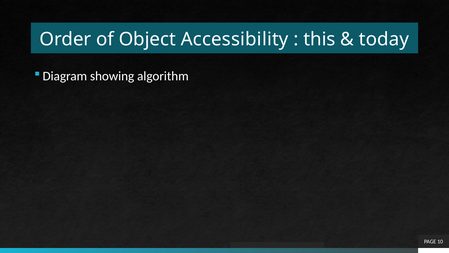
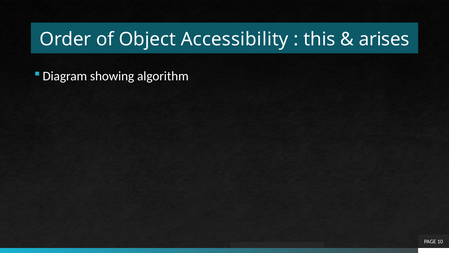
today: today -> arises (384, 39)
